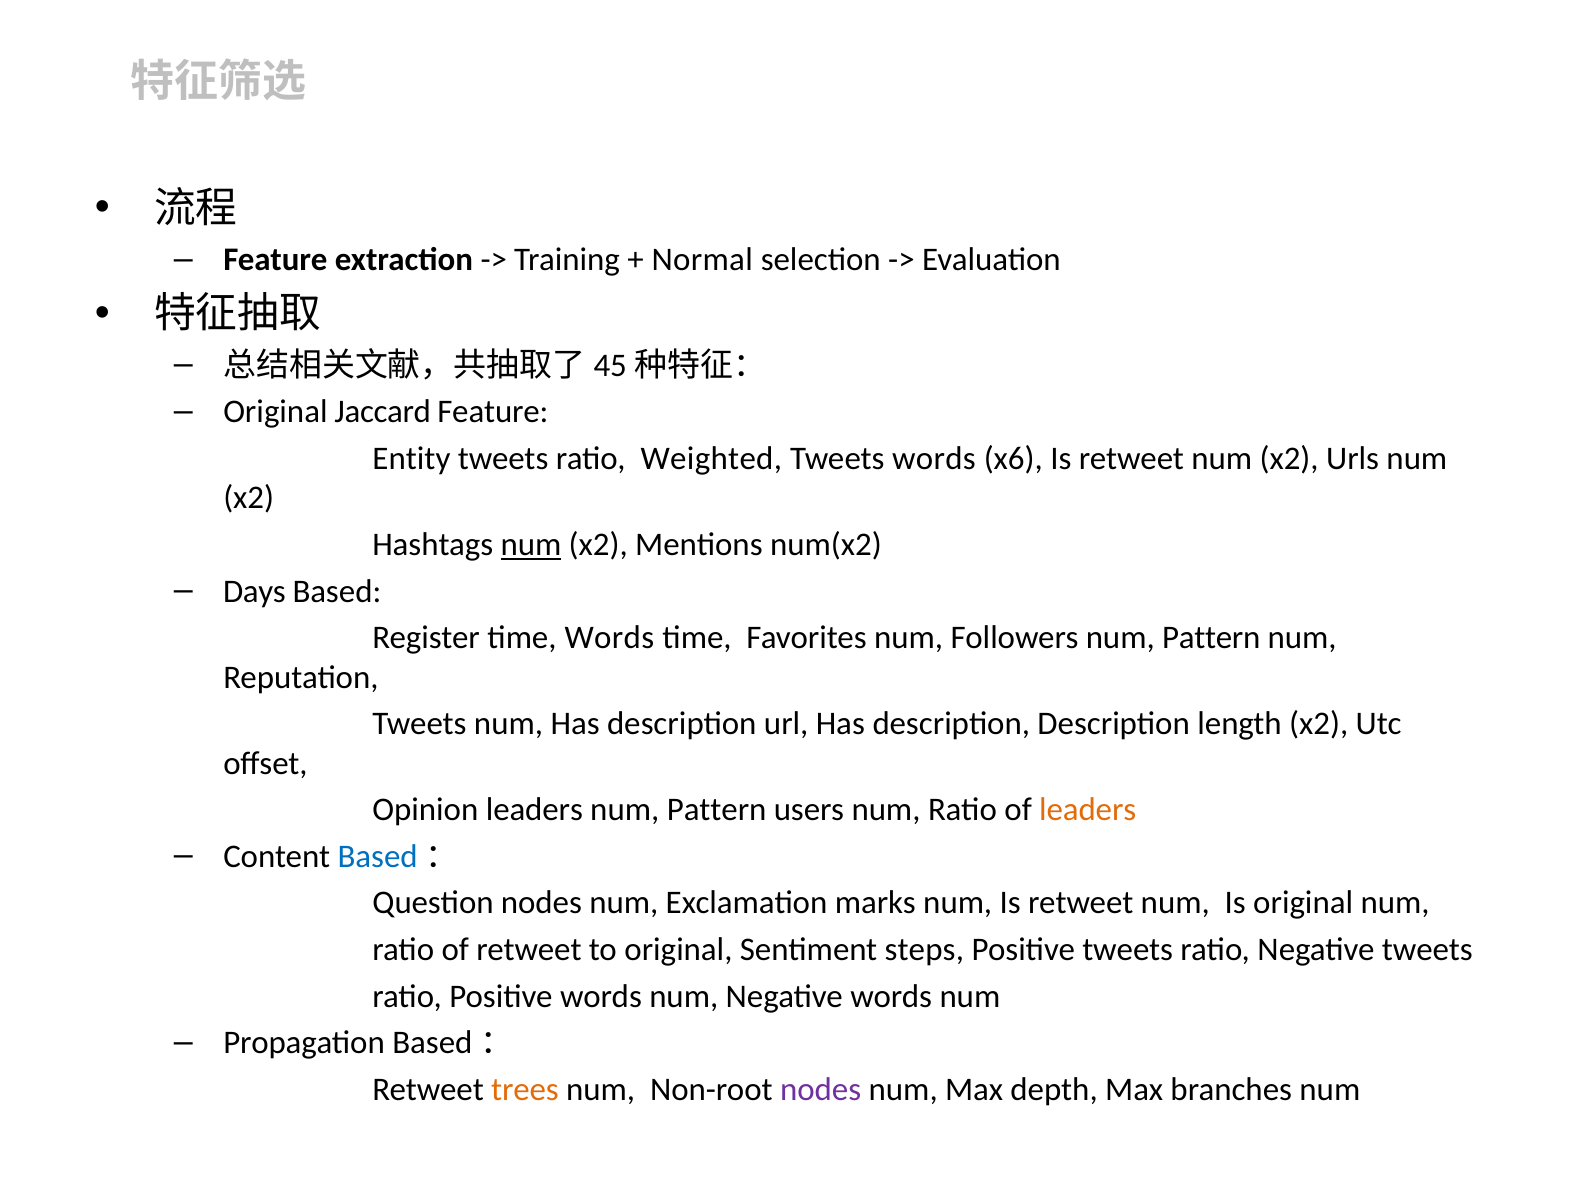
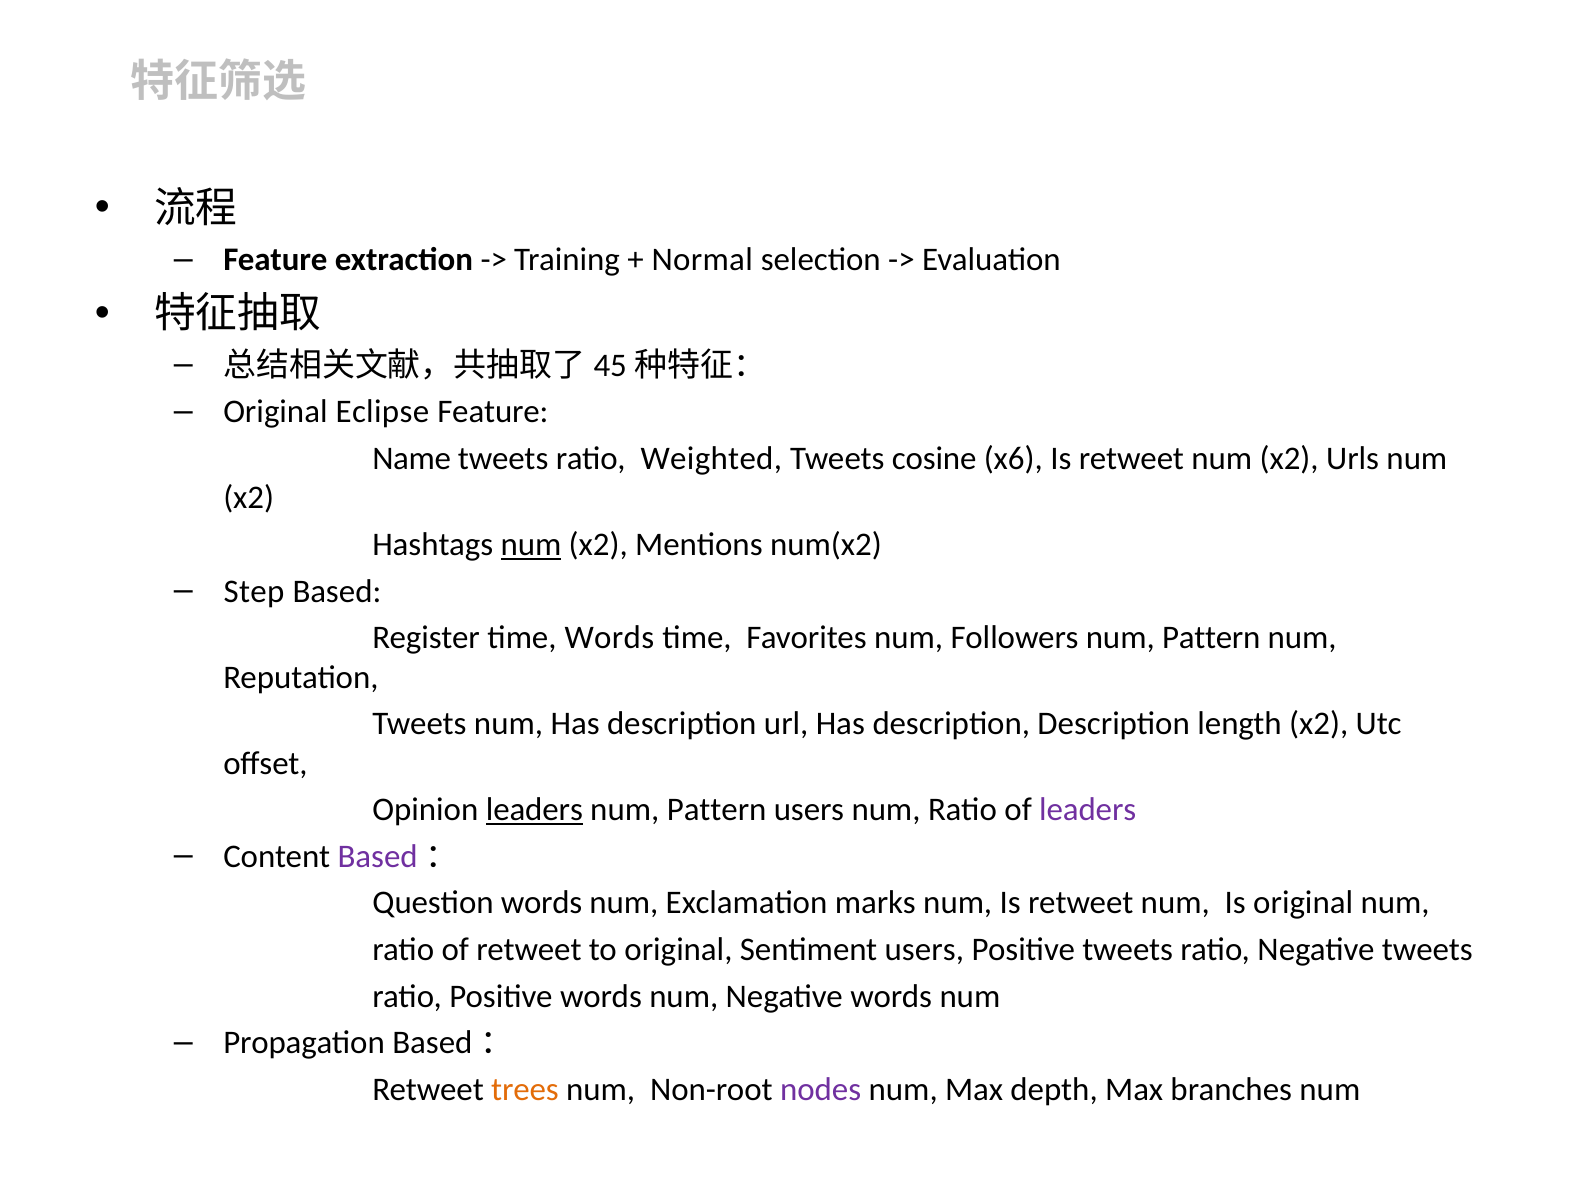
Jaccard: Jaccard -> Eclipse (382, 412)
Entity: Entity -> Name (412, 458)
Tweets words: words -> cosine (934, 458)
Days: Days -> Step (254, 591)
leaders underline: none -> present (534, 810)
leaders colour: orange -> purple (1088, 810)
Based colour: blue -> purple (378, 856)
Question nodes: nodes -> words (542, 903)
Sentiment steps: steps -> users (924, 949)
